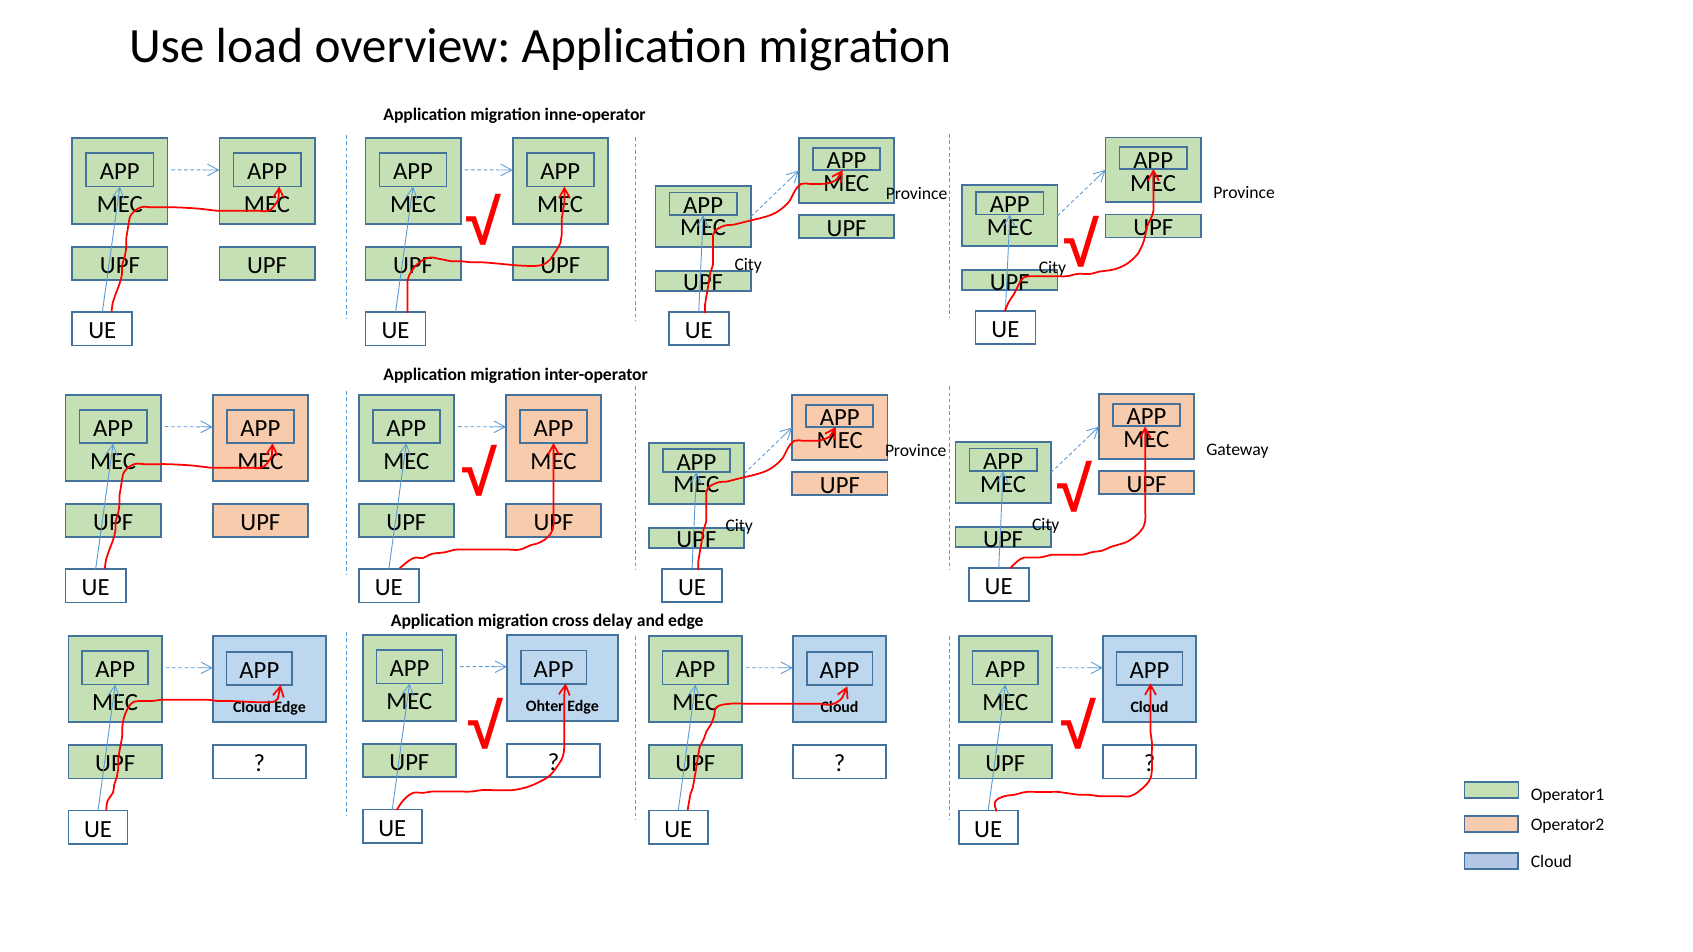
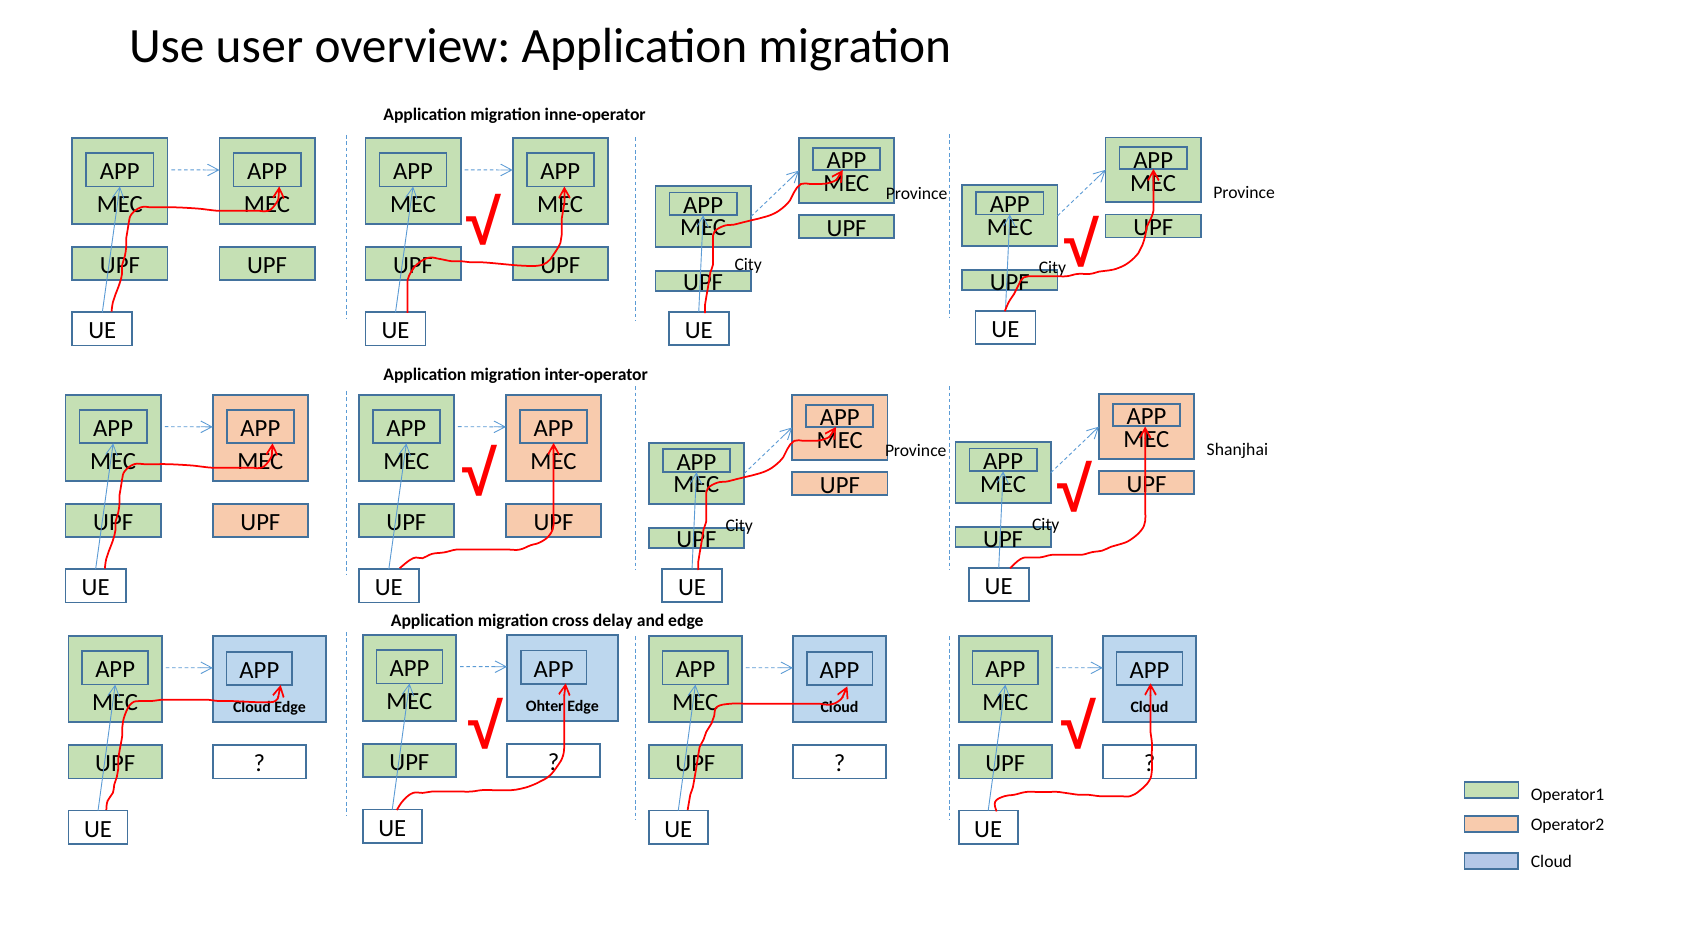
load: load -> user (259, 46)
Gateway: Gateway -> Shanjhai (1237, 450)
